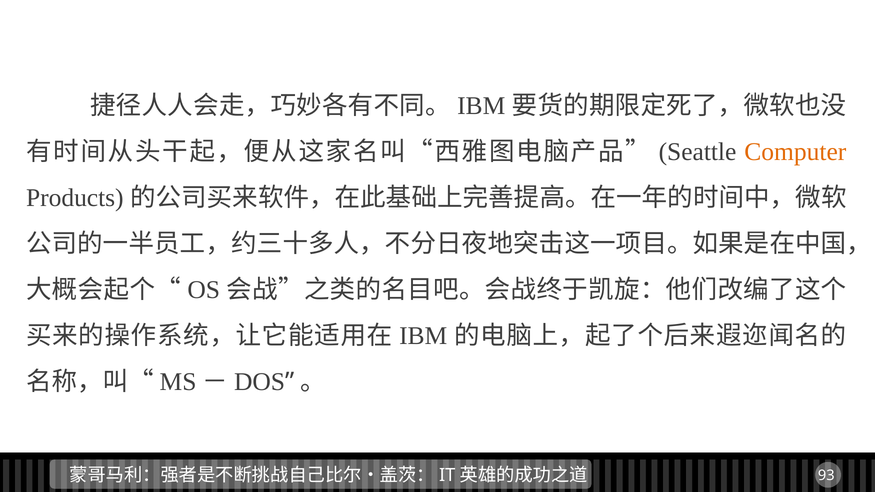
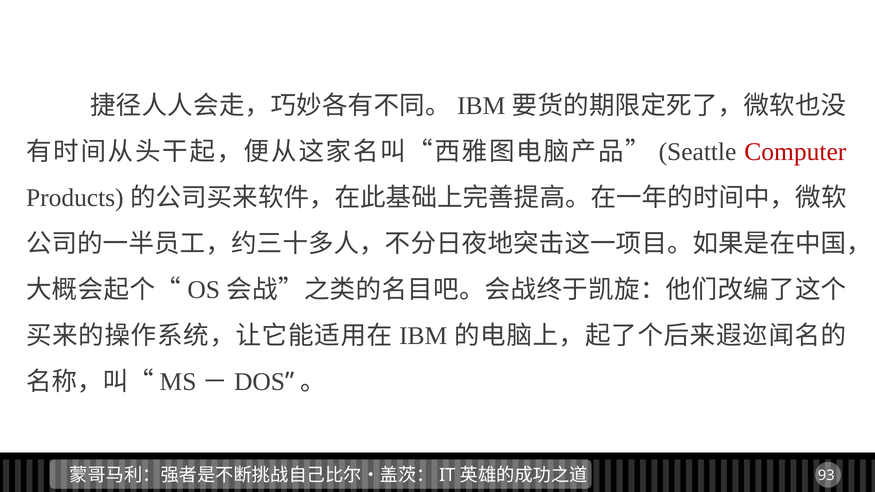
Computer colour: orange -> red (795, 152)
